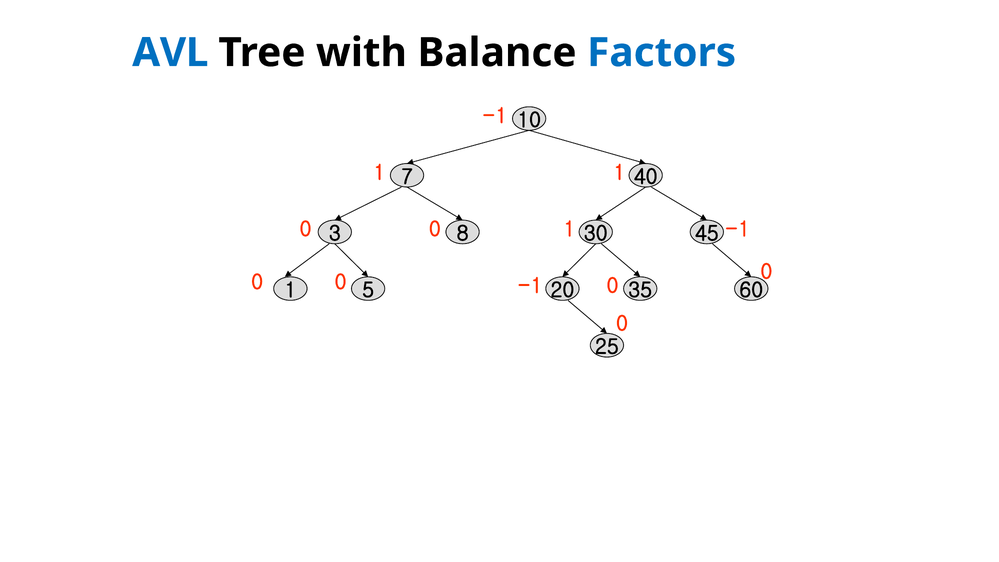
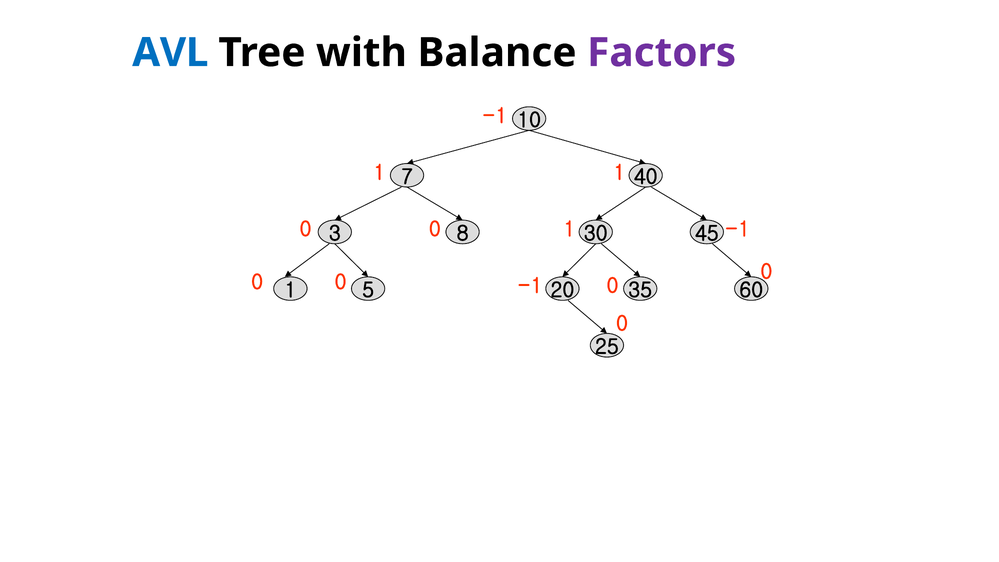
Factors colour: blue -> purple (662, 53)
